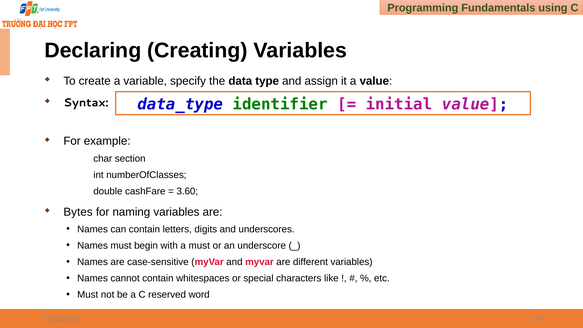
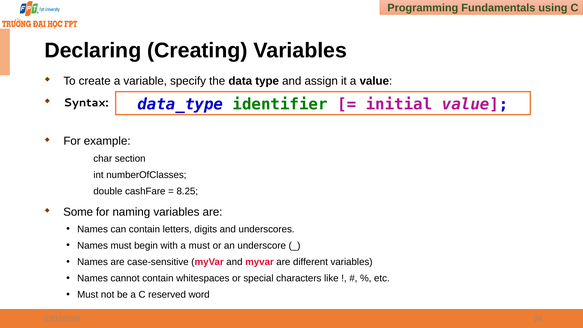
3.60: 3.60 -> 8.25 (187, 191)
Bytes: Bytes -> Some (78, 212)
